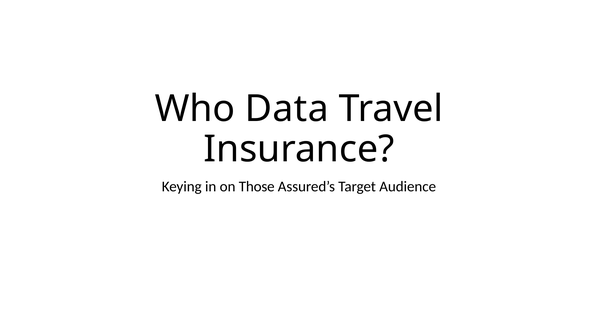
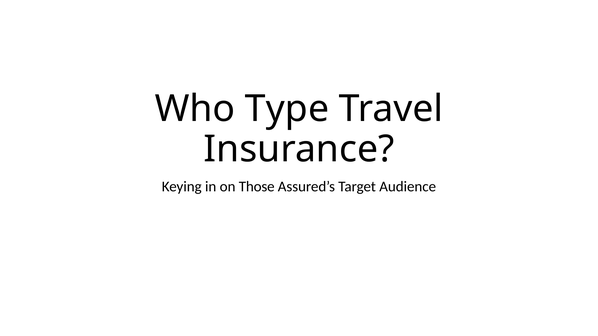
Data: Data -> Type (287, 109)
